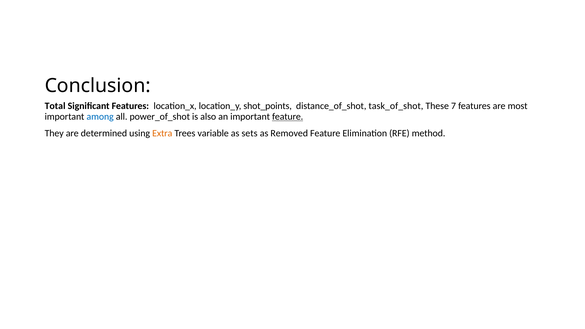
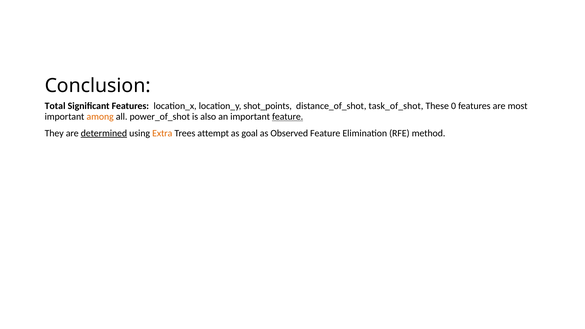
7: 7 -> 0 (453, 106)
among colour: blue -> orange (100, 117)
determined underline: none -> present (104, 133)
variable: variable -> attempt (213, 133)
sets: sets -> goal (250, 133)
Removed: Removed -> Observed (289, 133)
